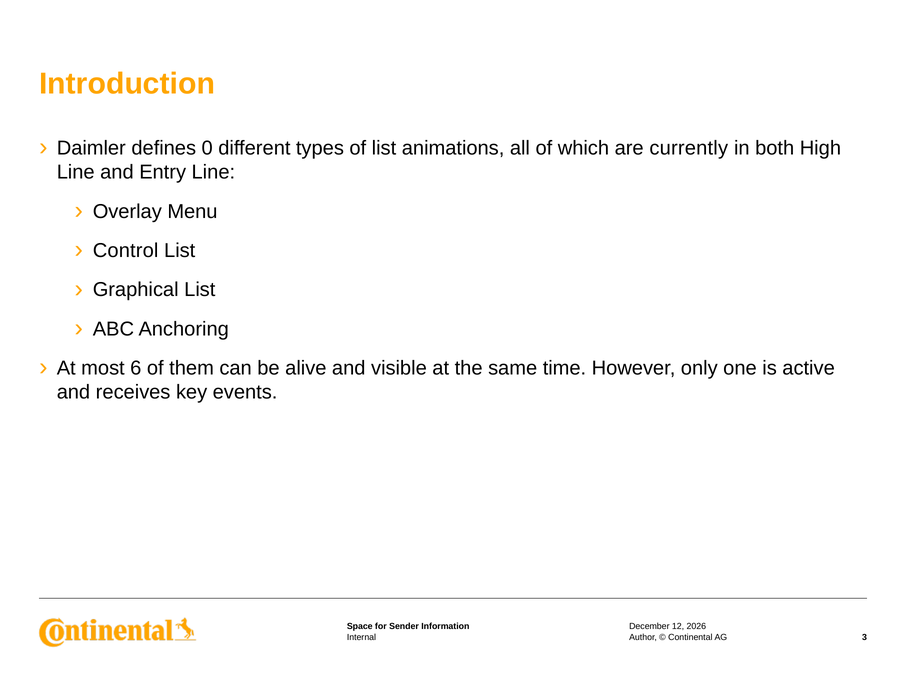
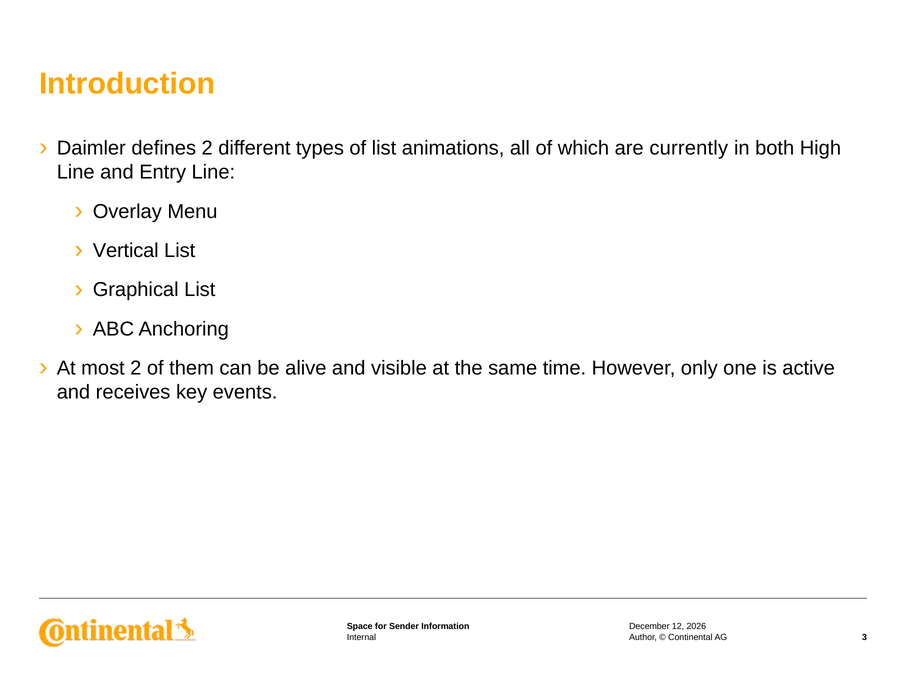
defines 0: 0 -> 2 (207, 148)
Control: Control -> Vertical (126, 251)
most 6: 6 -> 2 (136, 368)
